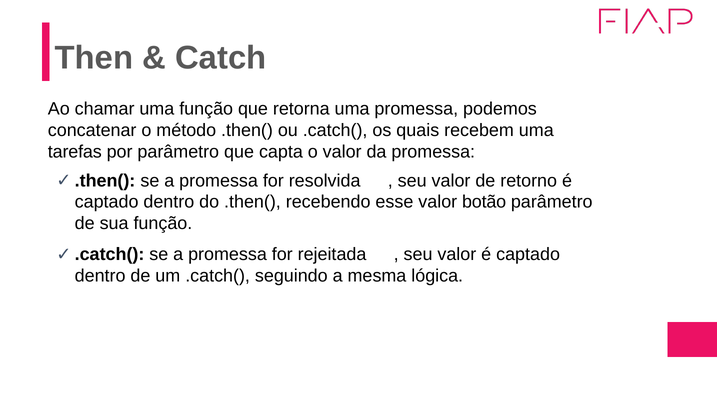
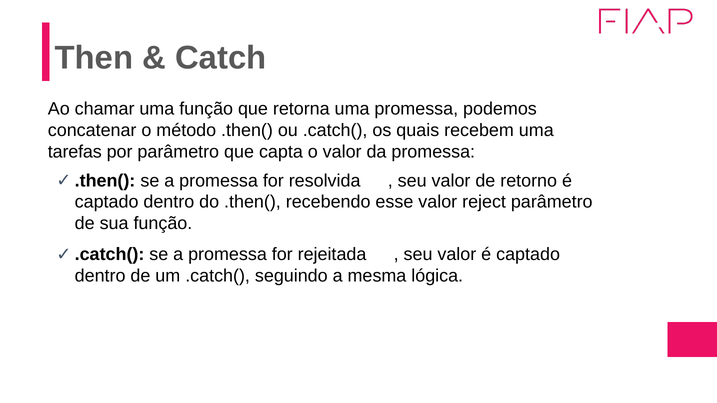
botão: botão -> reject (484, 202)
